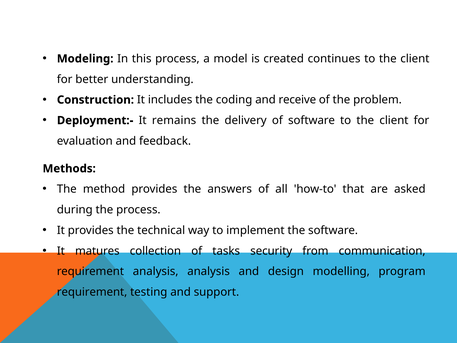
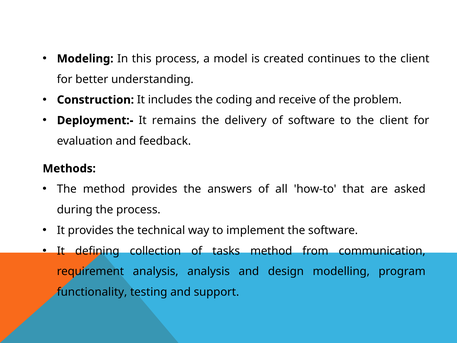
matures: matures -> defining (97, 251)
tasks security: security -> method (271, 251)
requirement: requirement -> functionality (92, 292)
